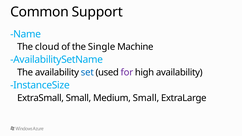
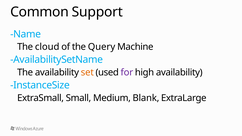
Single: Single -> Query (102, 47)
set colour: blue -> orange (87, 73)
Medium Small: Small -> Blank (146, 98)
